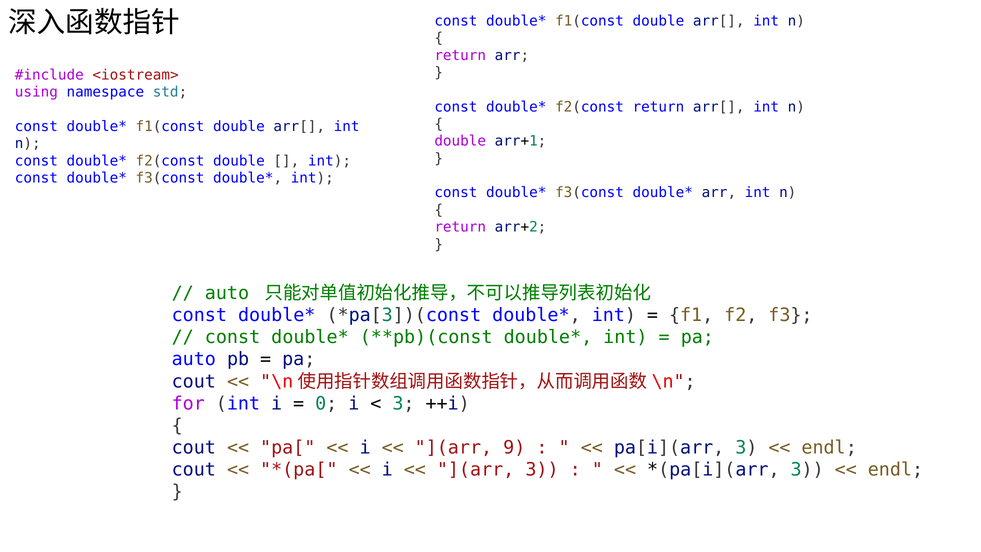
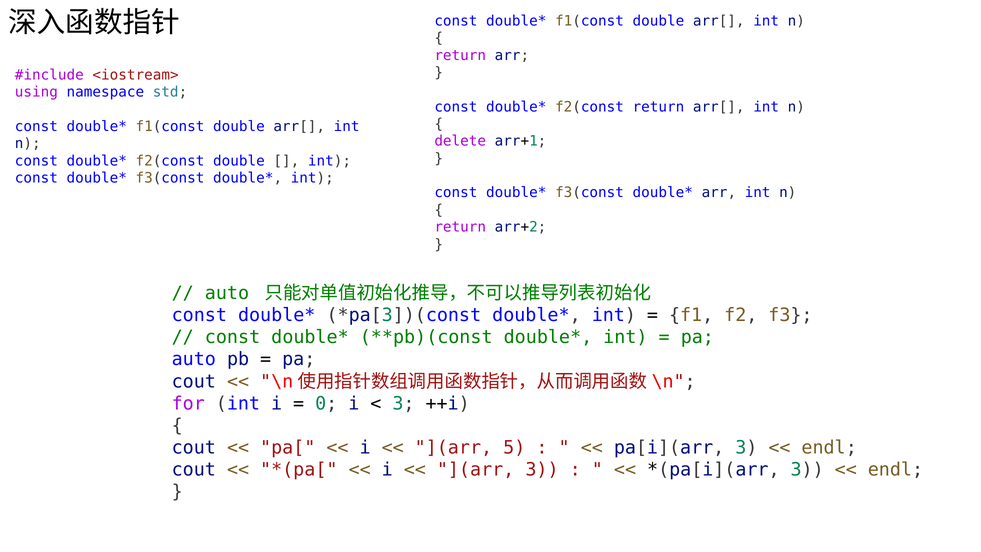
double: double -> delete (460, 141)
9: 9 -> 5 (514, 448)
